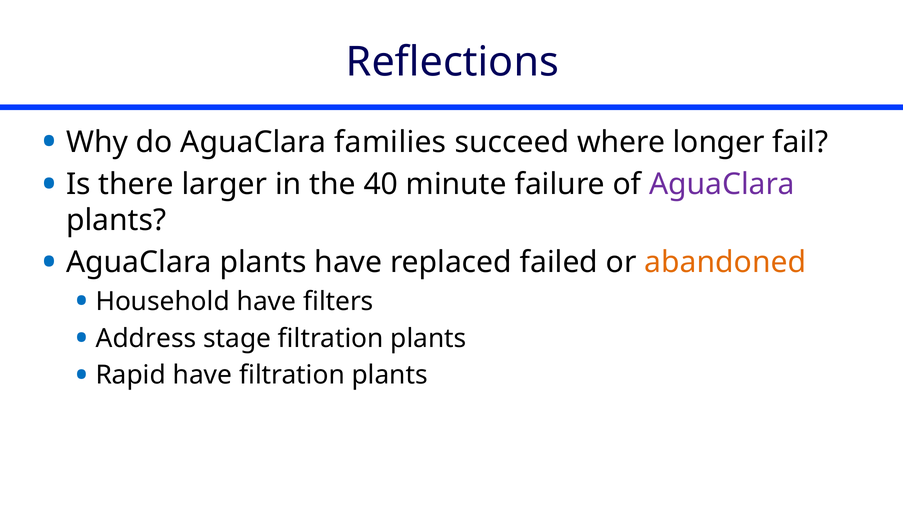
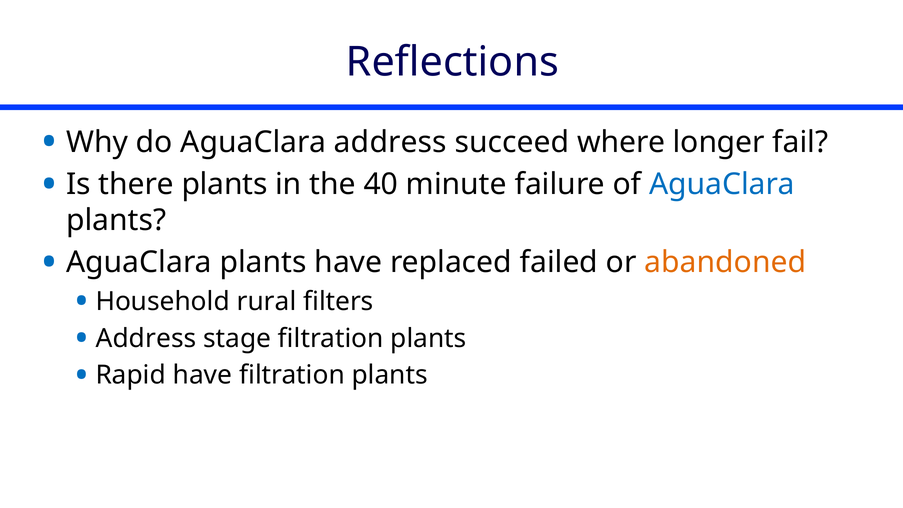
AguaClara families: families -> address (390, 142)
there larger: larger -> plants (225, 184)
AguaClara colour: purple -> blue (722, 184)
Household have: have -> rural (266, 301)
